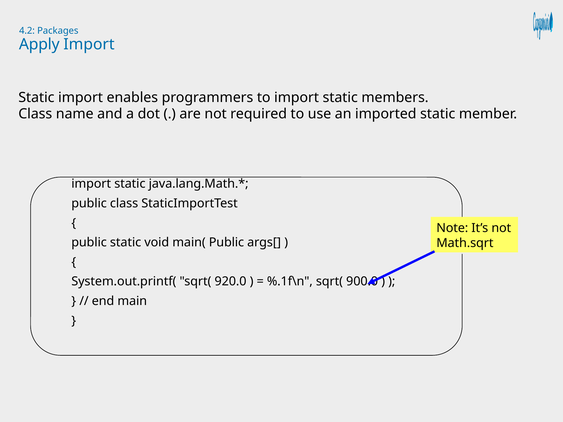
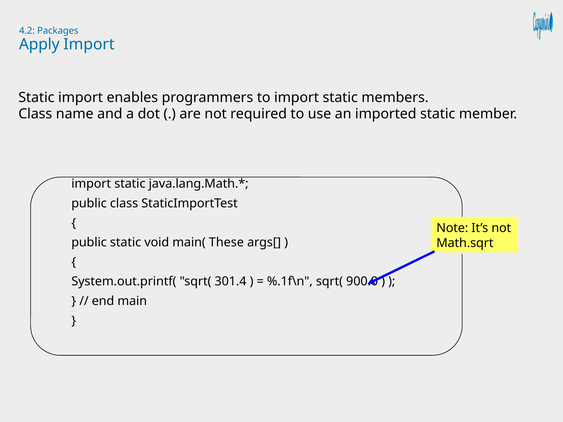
main( Public: Public -> These (226, 243)
920.0: 920.0 -> 301.4 (231, 282)
